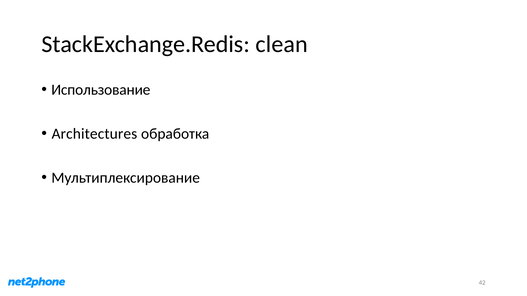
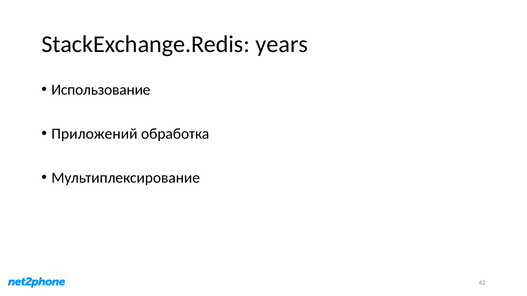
clean: clean -> years (282, 44)
Architectures: Architectures -> Приложений (94, 134)
